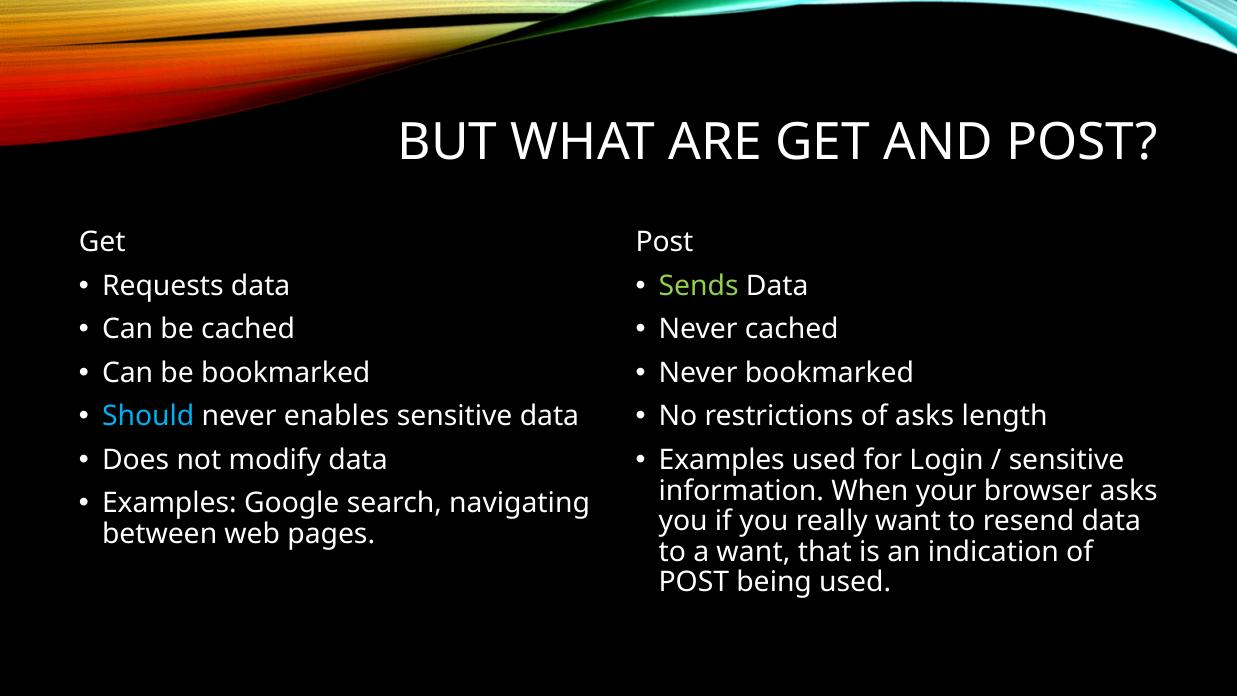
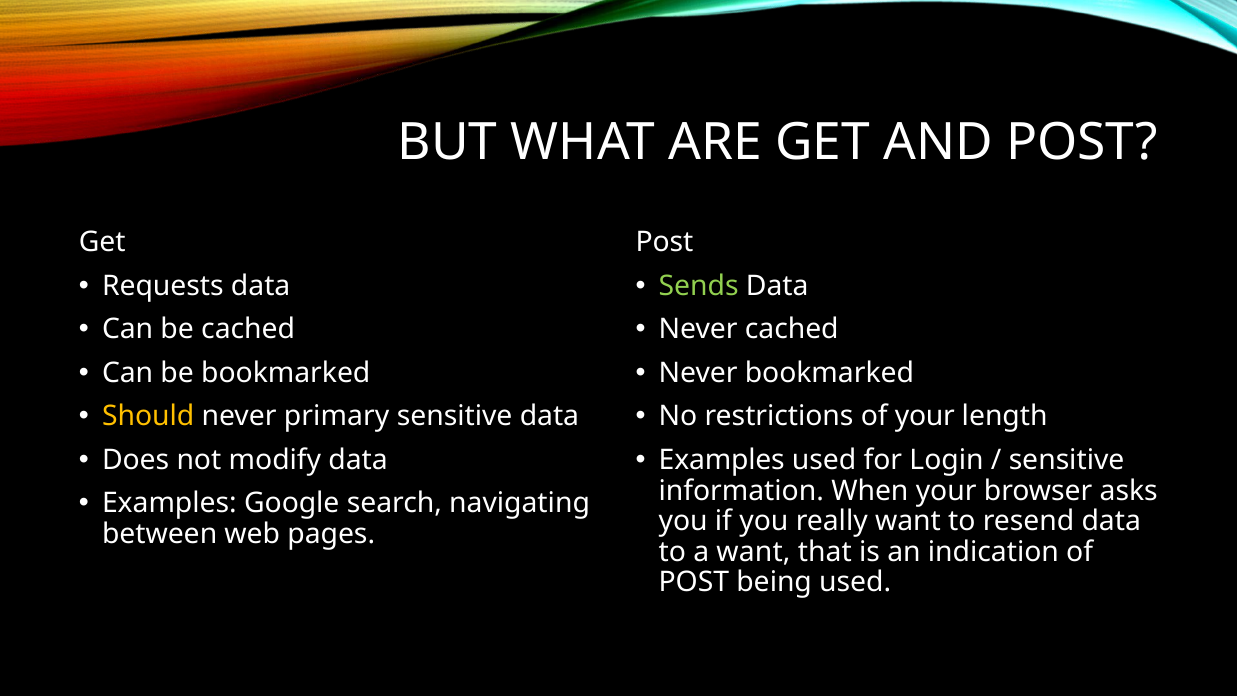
Should colour: light blue -> yellow (148, 416)
enables: enables -> primary (337, 416)
of asks: asks -> your (925, 416)
